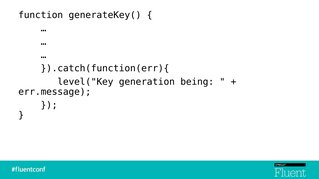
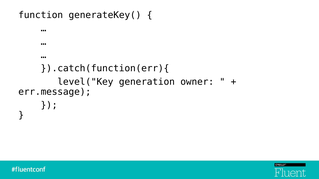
being: being -> owner (197, 82)
